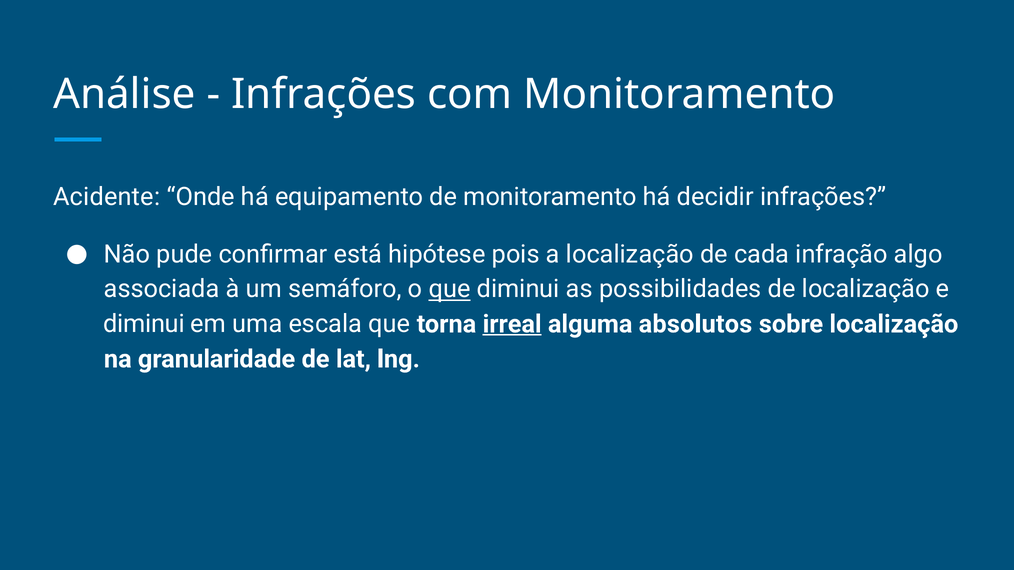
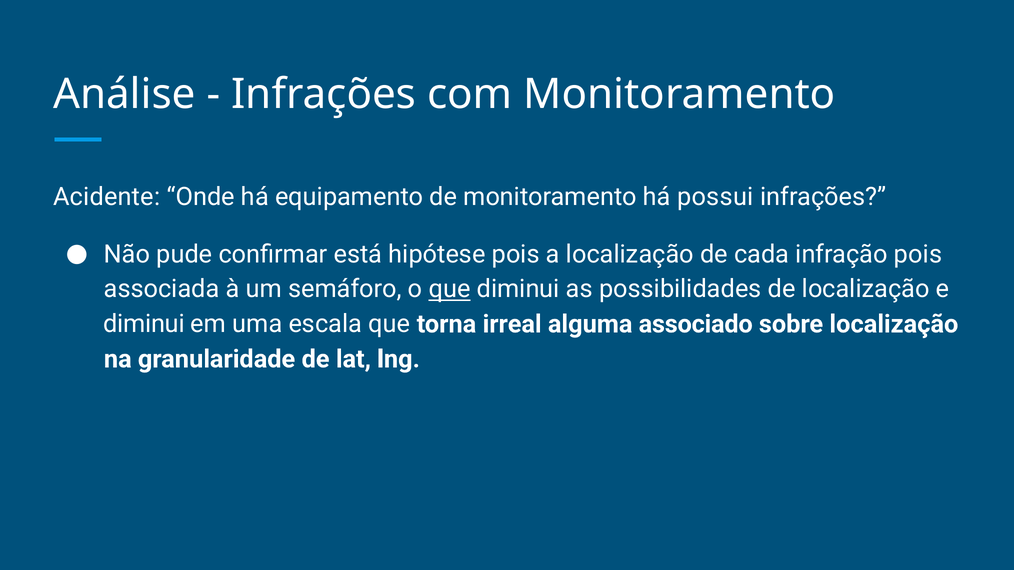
decidir: decidir -> possui (715, 197)
infração algo: algo -> pois (918, 254)
irreal underline: present -> none (512, 324)
absolutos: absolutos -> associado (696, 324)
